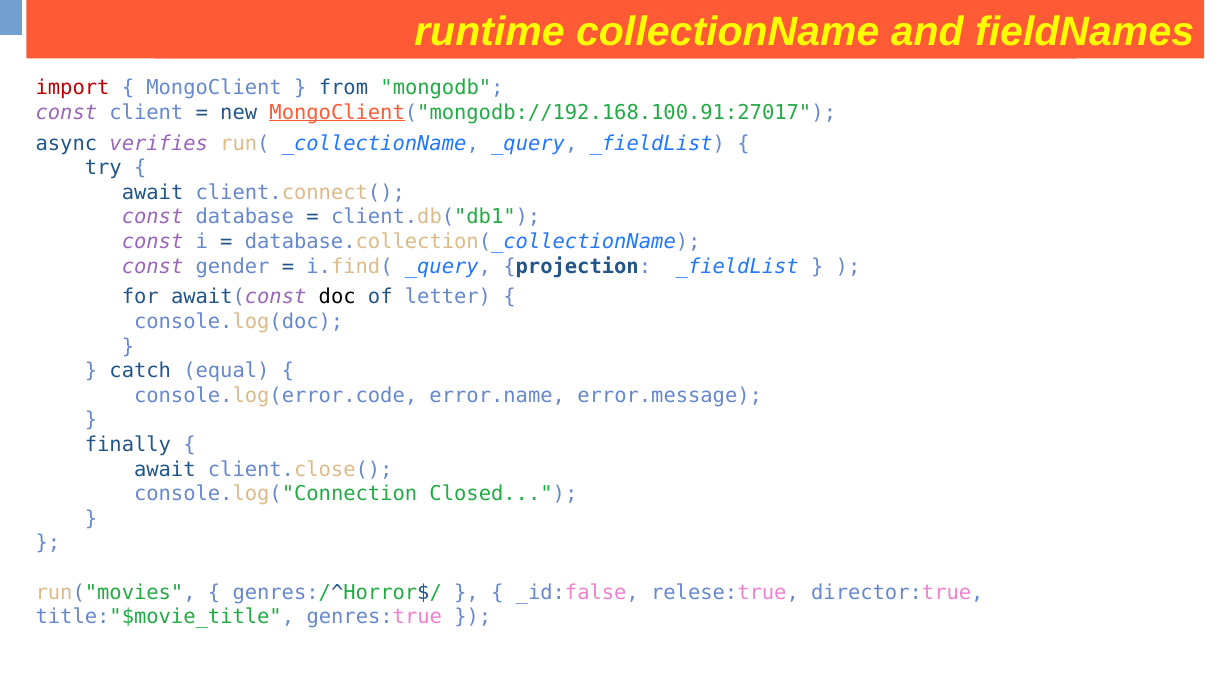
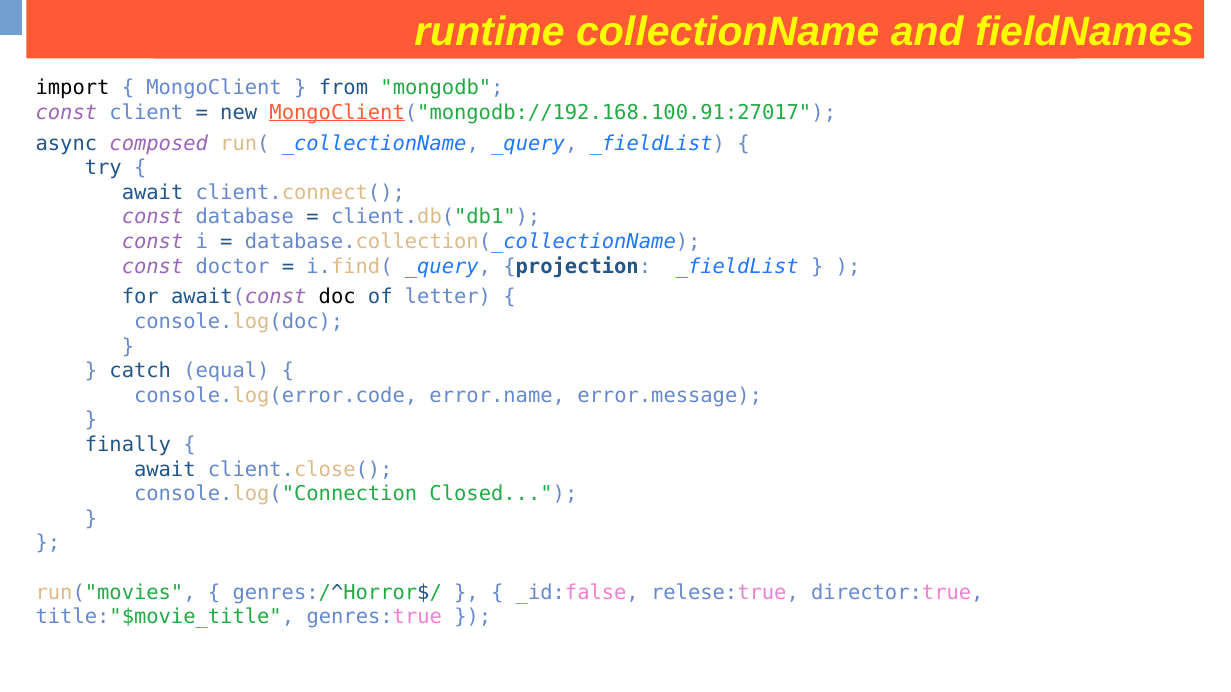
import colour: red -> black (73, 88)
verifies: verifies -> composed (159, 144)
gender: gender -> doctor (233, 267)
